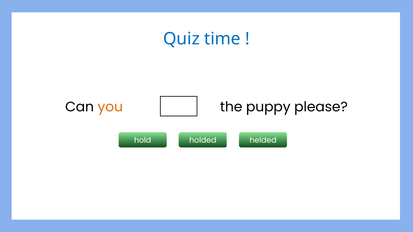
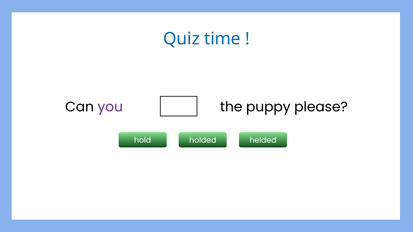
you colour: orange -> purple (110, 107)
